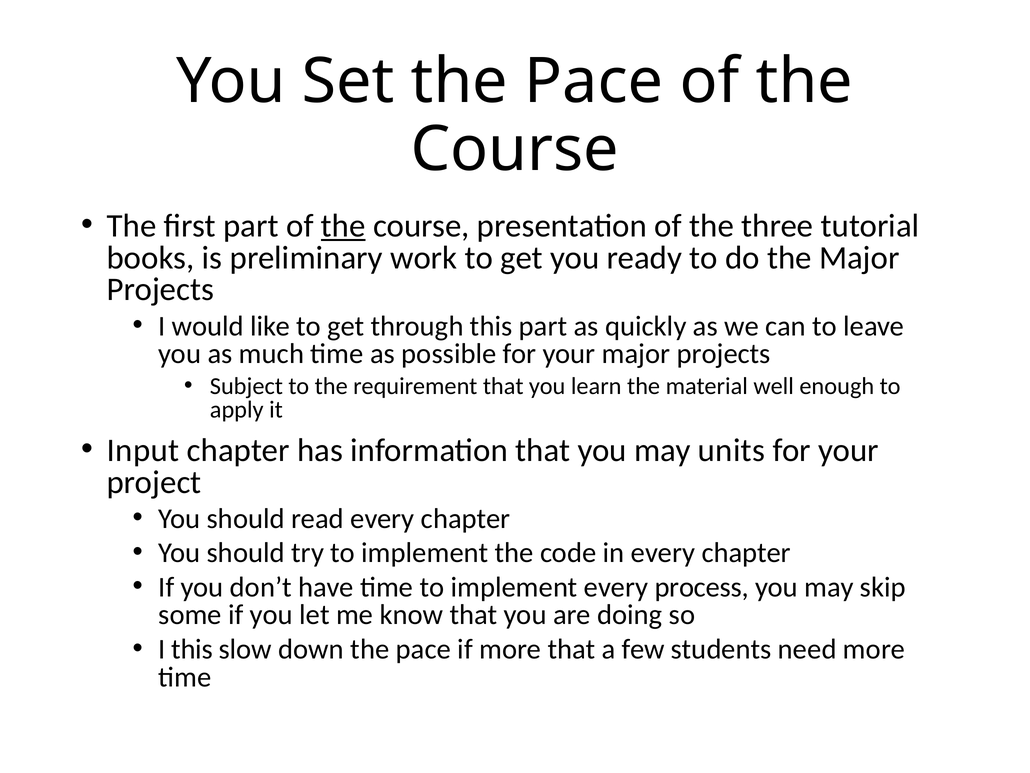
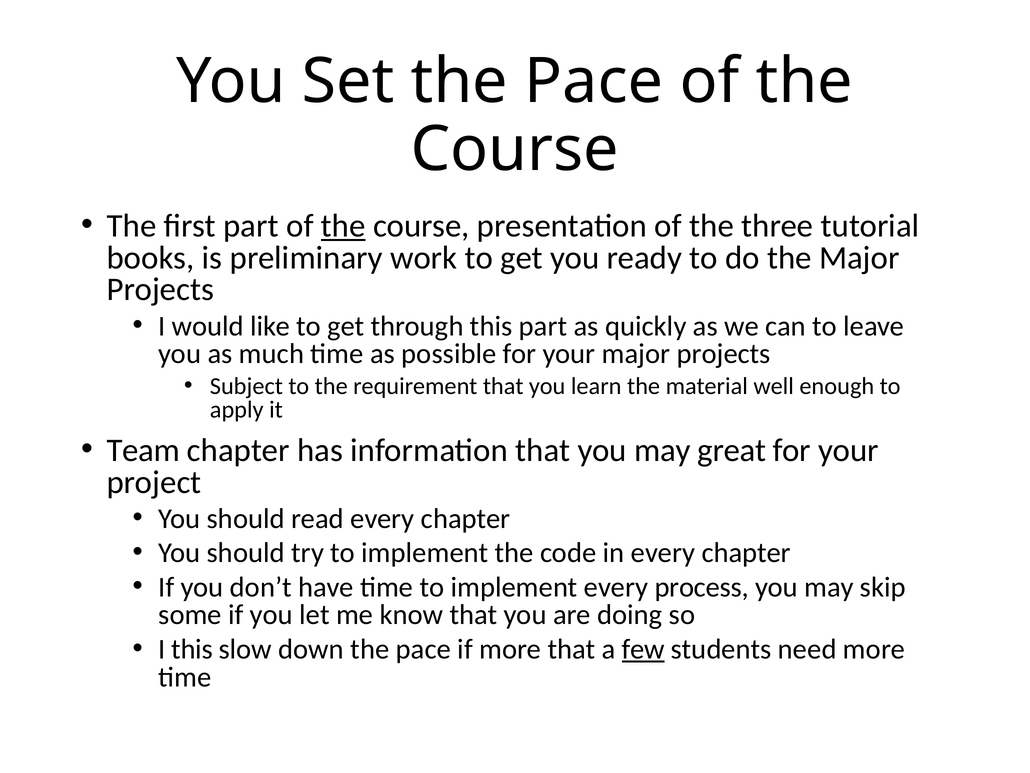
Input: Input -> Team (143, 450)
units: units -> great (732, 450)
few underline: none -> present (643, 649)
